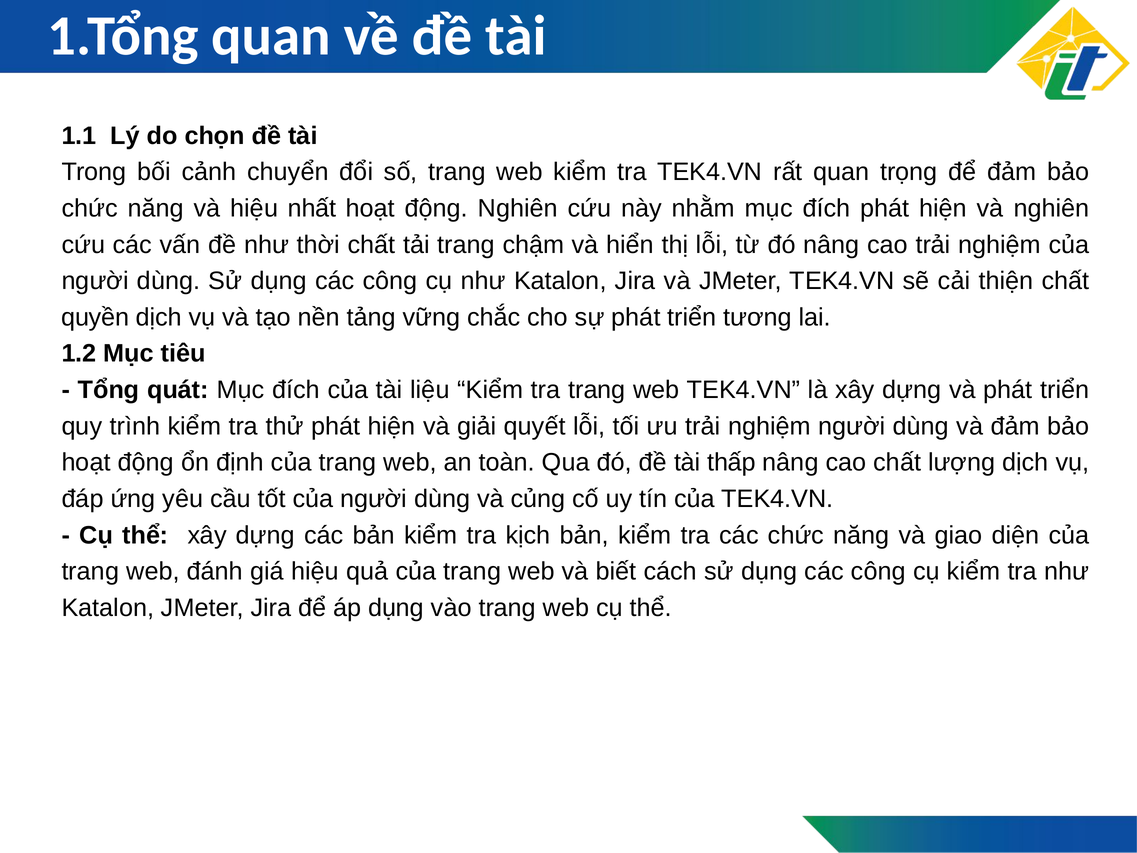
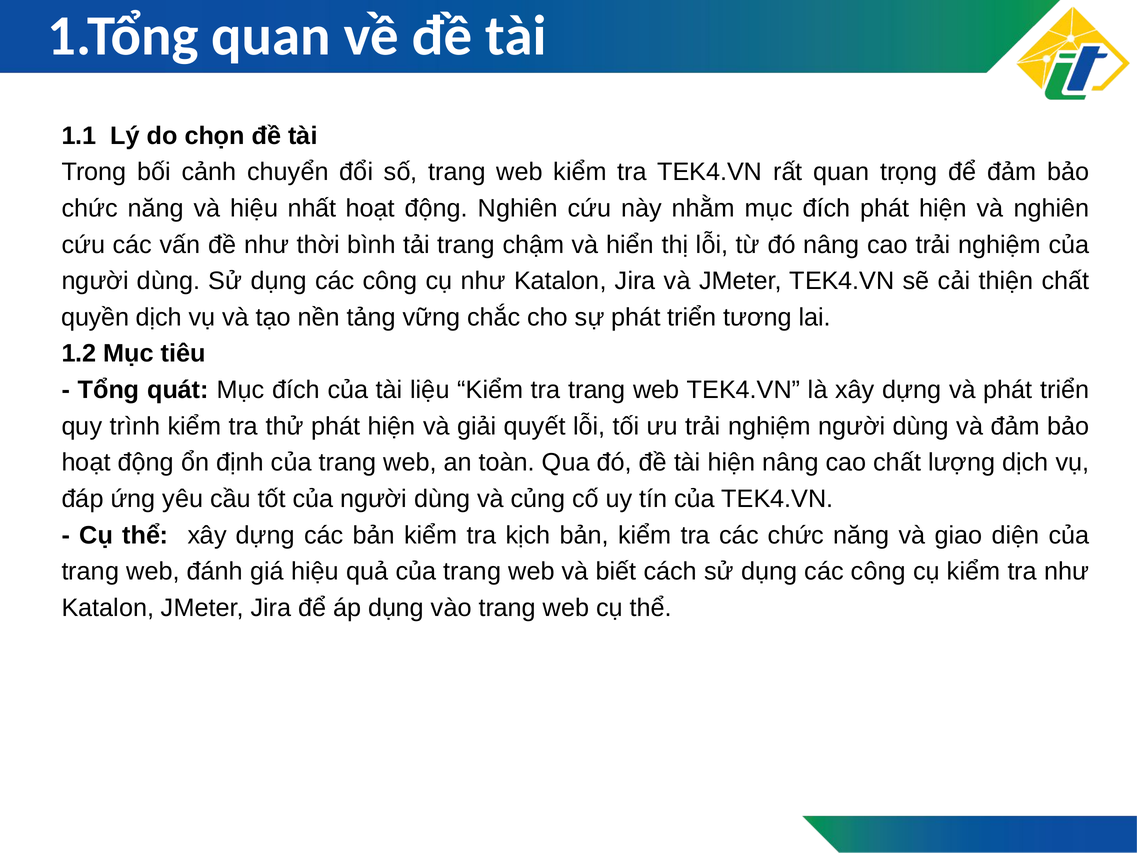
thời chất: chất -> bình (372, 245)
tài thấp: thấp -> hiện (732, 462)
